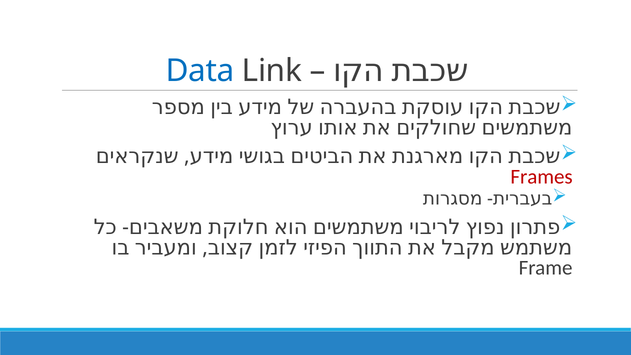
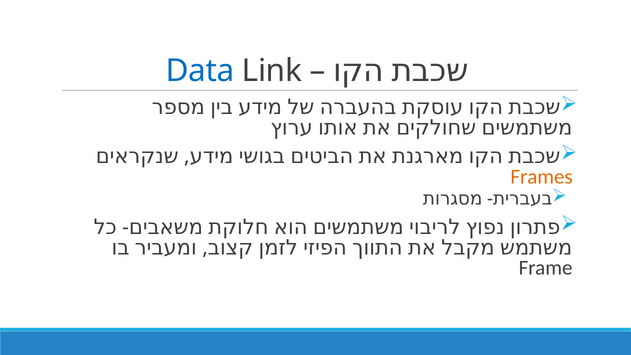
Frames colour: red -> orange (542, 177)
